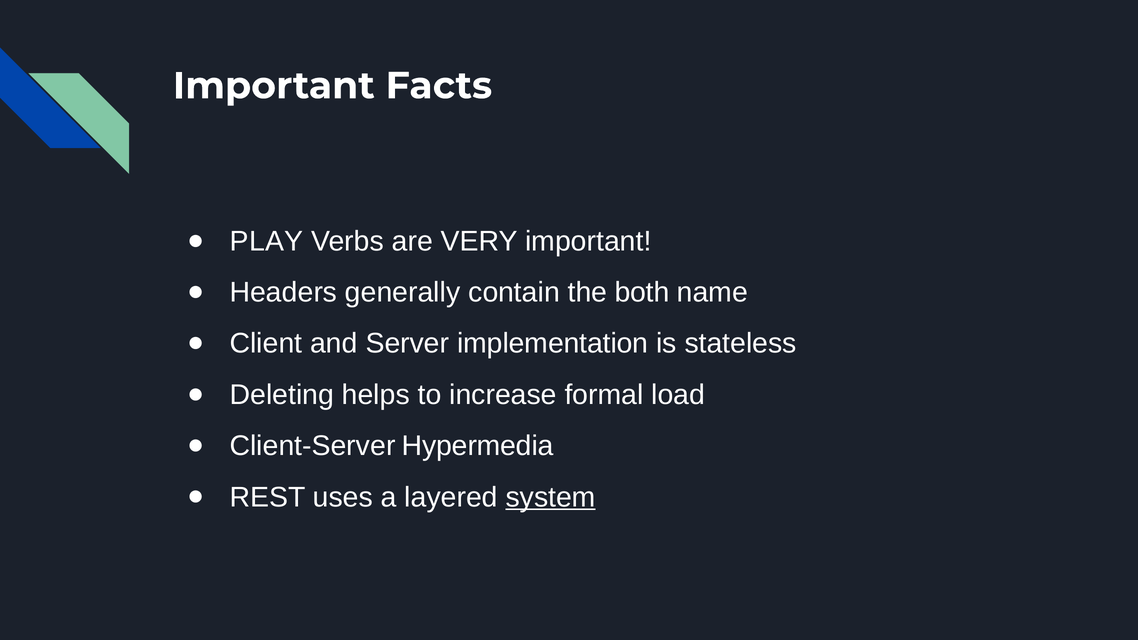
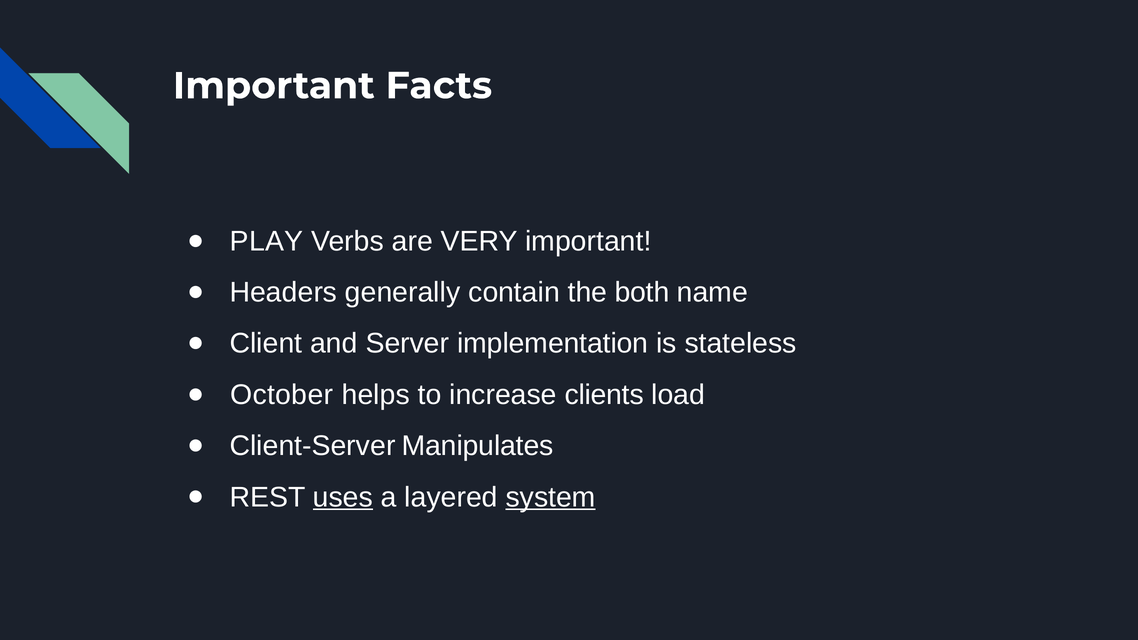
Deleting: Deleting -> October (282, 395)
formal: formal -> clients (604, 395)
Hypermedia: Hypermedia -> Manipulates (478, 446)
uses underline: none -> present (343, 497)
